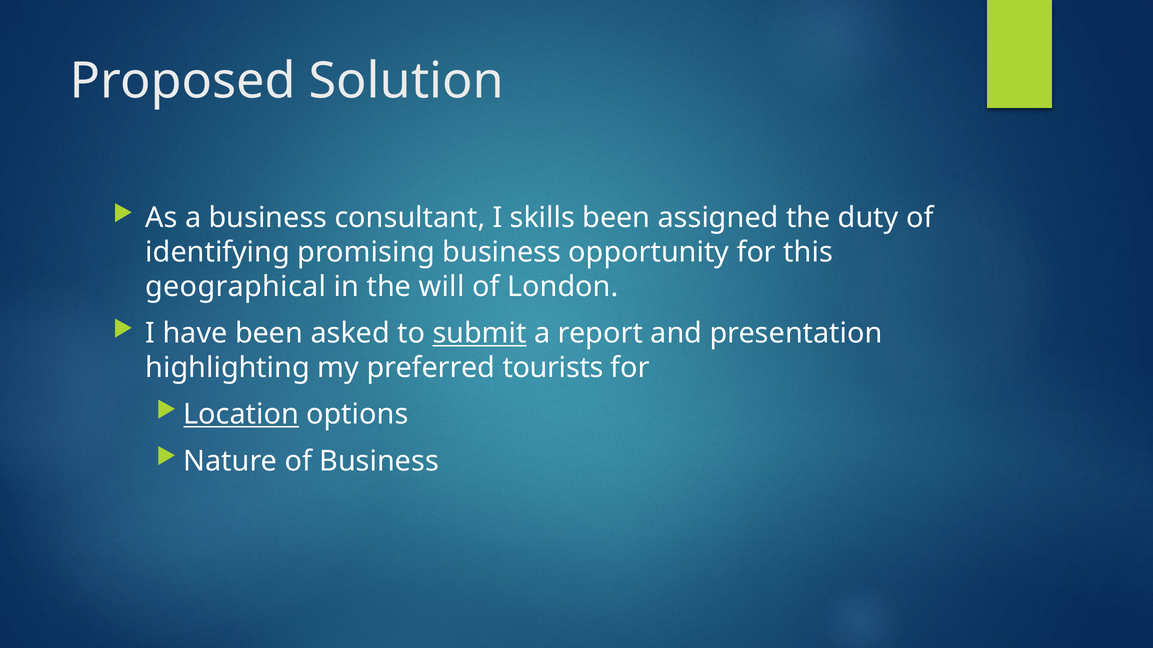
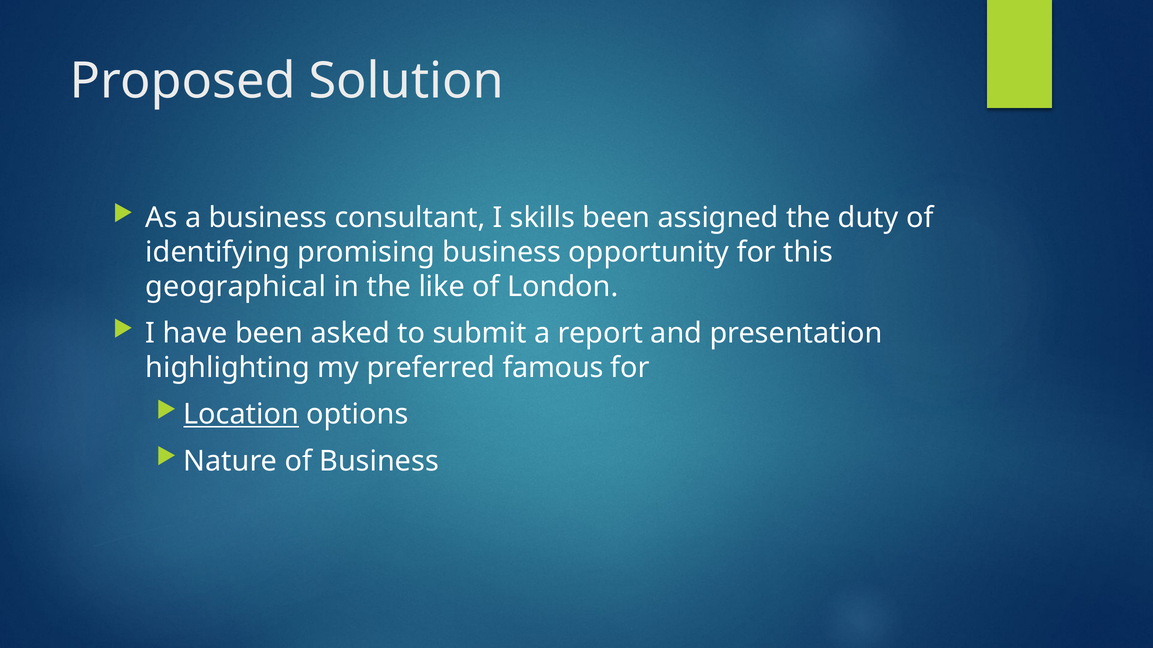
will: will -> like (442, 287)
submit underline: present -> none (480, 334)
tourists: tourists -> famous (553, 368)
